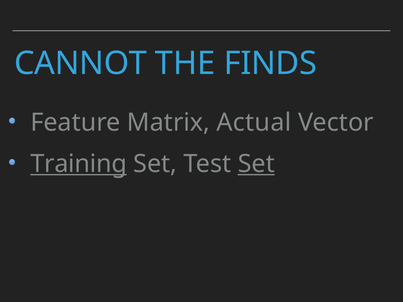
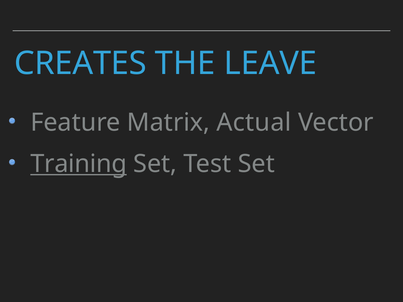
CANNOT: CANNOT -> CREATES (80, 63)
FINDS: FINDS -> LEAVE (270, 63)
Set underline: present -> none (256, 164)
